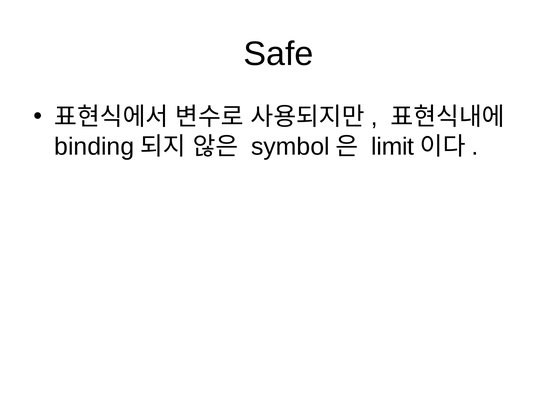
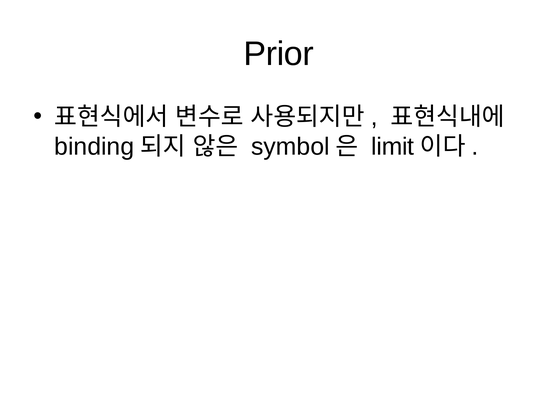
Safe: Safe -> Prior (279, 54)
